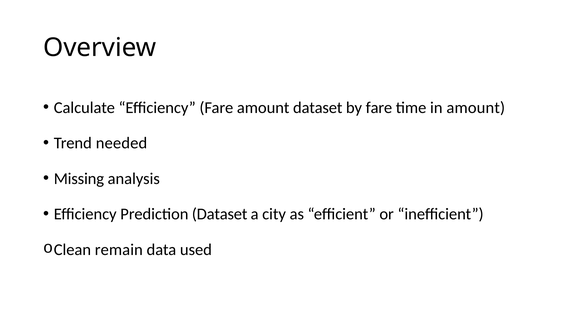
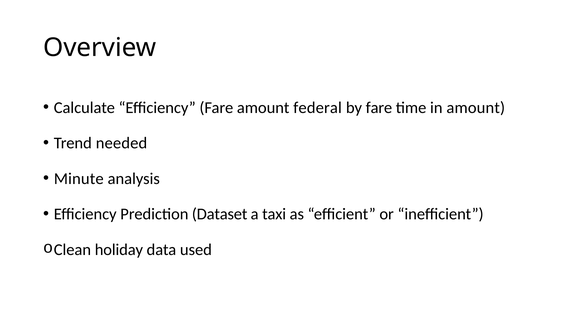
amount dataset: dataset -> federal (318, 108)
Missing: Missing -> Minute (79, 179)
city: city -> taxi (274, 214)
remain: remain -> holiday (119, 250)
